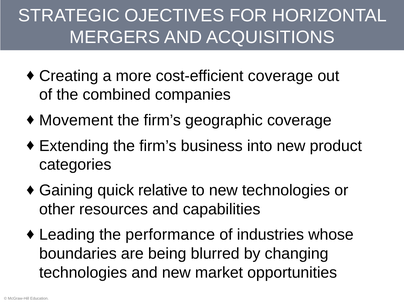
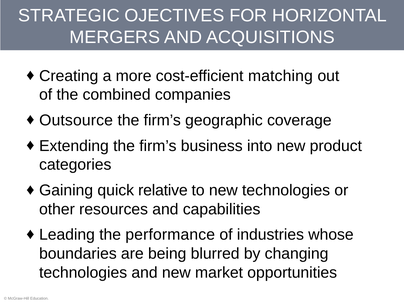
cost-efficient coverage: coverage -> matching (280, 76)
Movement: Movement -> Outsource (76, 120)
